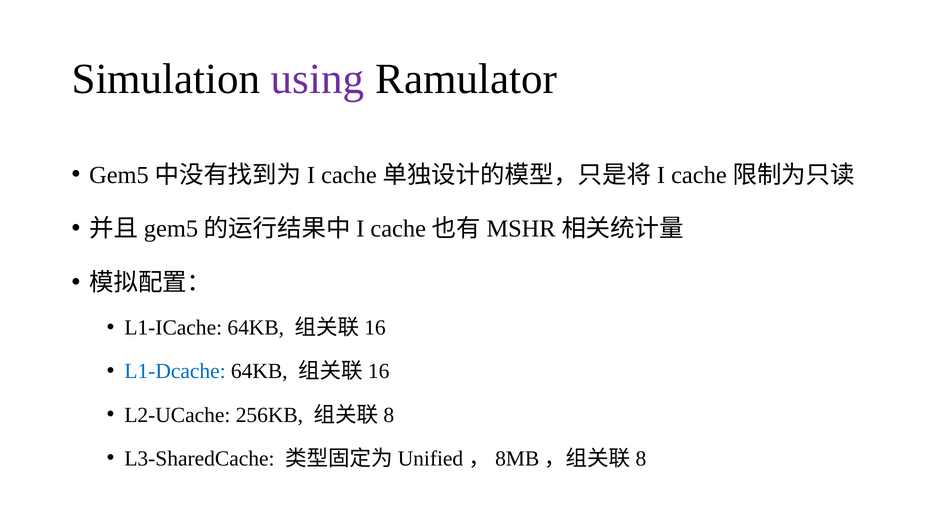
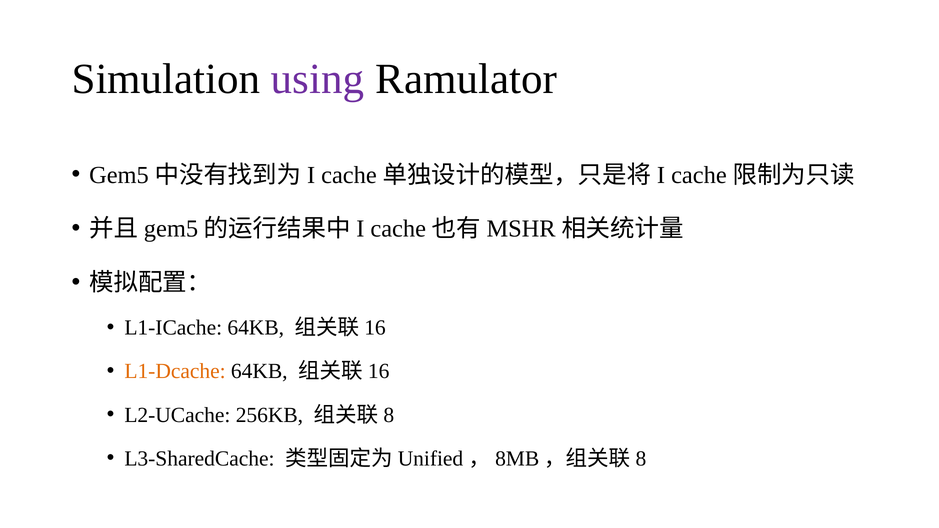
L1-Dcache colour: blue -> orange (175, 371)
